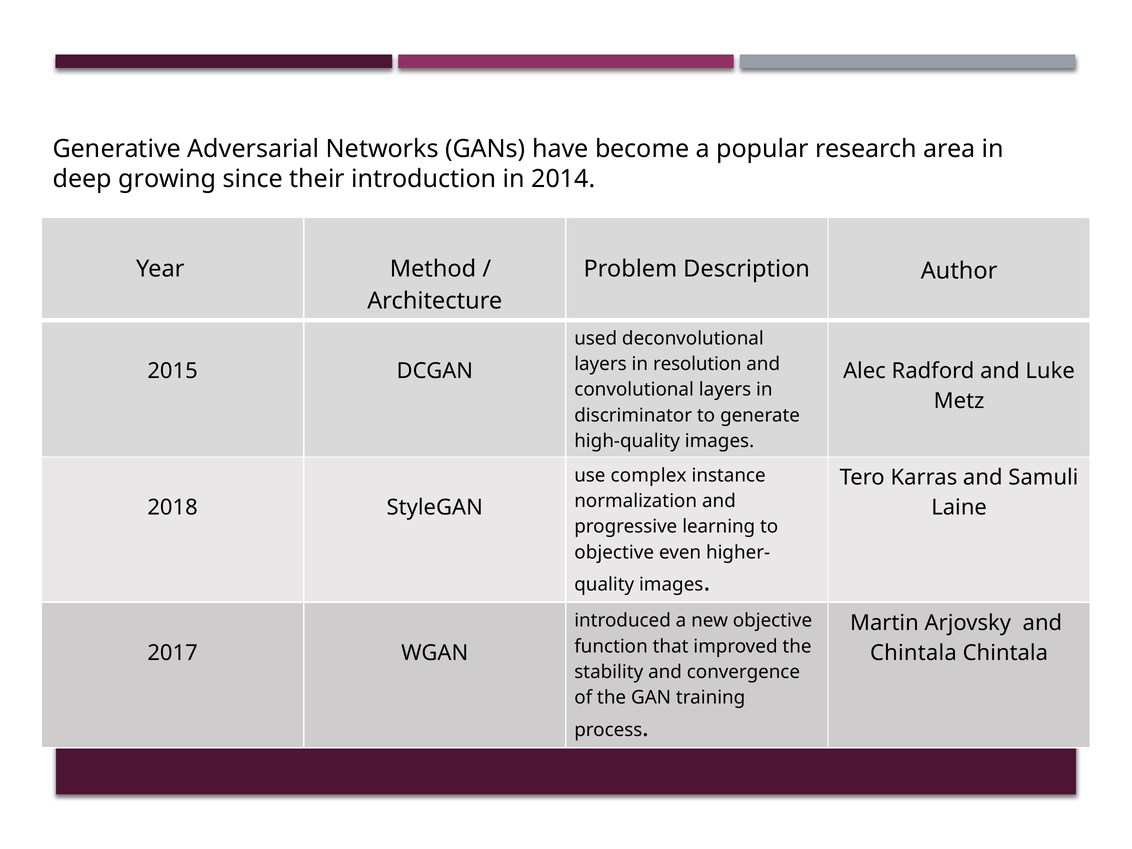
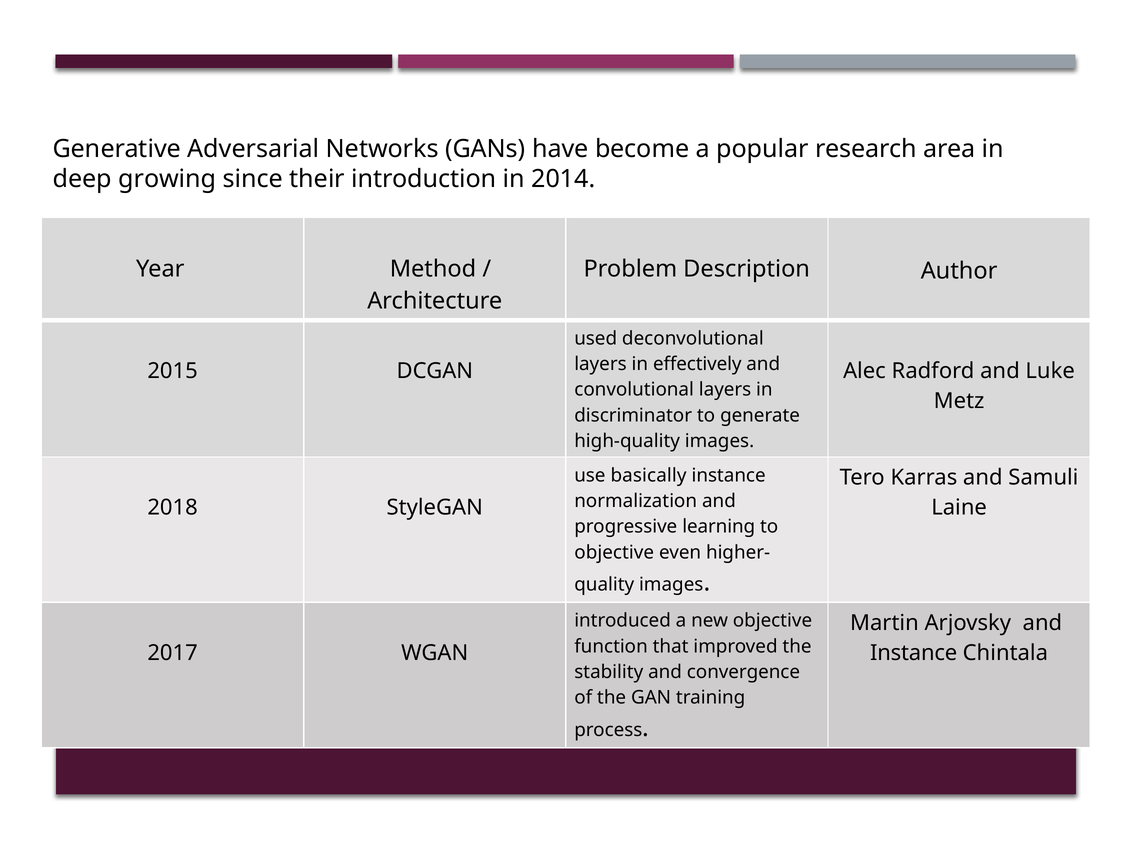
resolution: resolution -> effectively (697, 364)
complex: complex -> basically (649, 475)
Chintala: Chintala -> Instance (914, 653)
